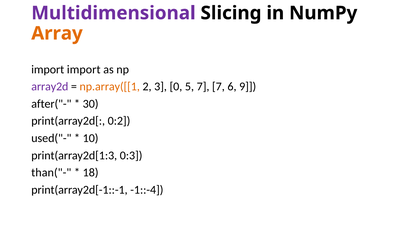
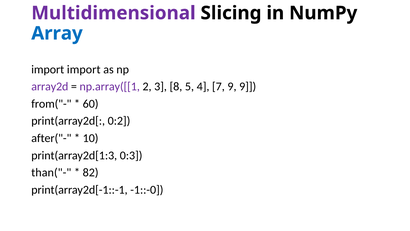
Array colour: orange -> blue (57, 33)
np.array([[1 colour: orange -> purple (110, 86)
0: 0 -> 8 (176, 86)
5 7: 7 -> 4 (203, 86)
7 6: 6 -> 9 (232, 86)
after("-: after("- -> from("- (51, 104)
30: 30 -> 60 (91, 104)
used("-: used("- -> after("- (51, 138)
18: 18 -> 82 (91, 172)
-1::-4: -1::-4 -> -1::-0 (147, 189)
